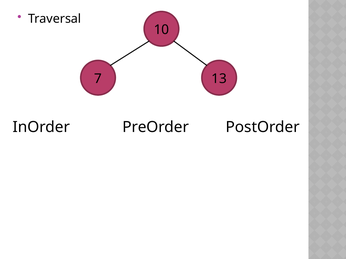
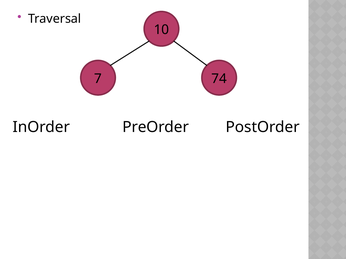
13: 13 -> 74 (219, 79)
